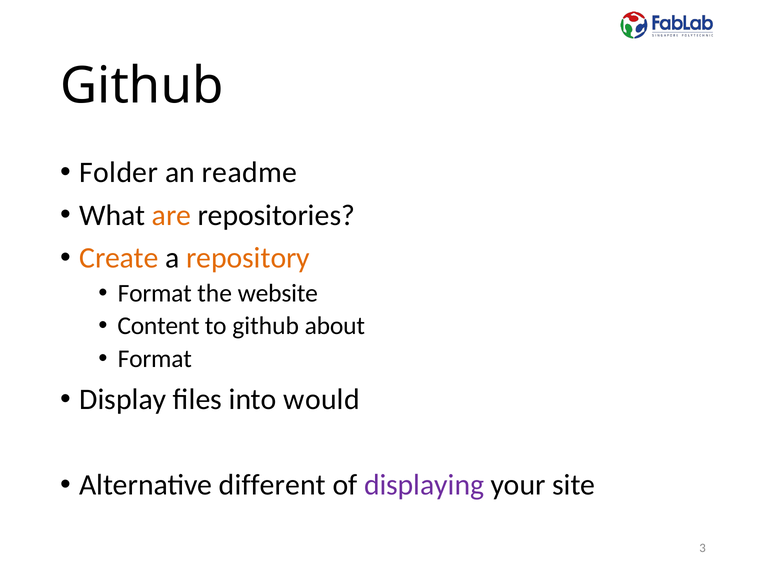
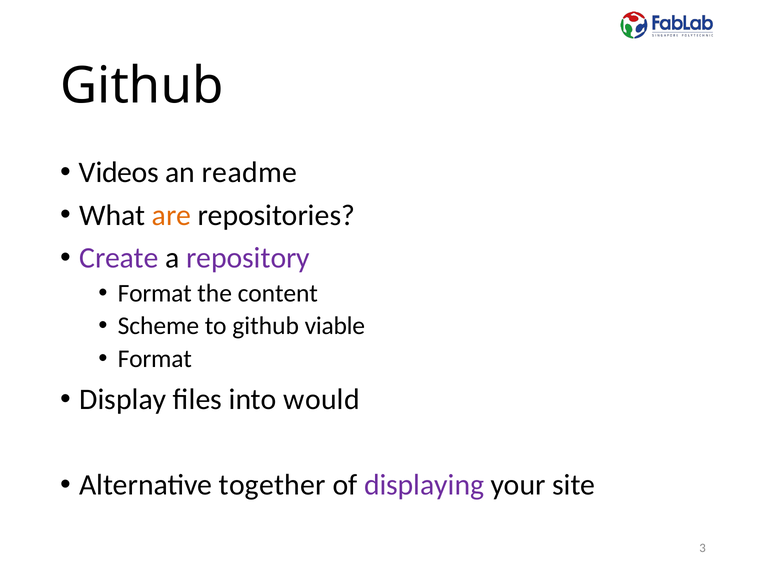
Folder: Folder -> Videos (119, 173)
Create colour: orange -> purple (119, 258)
repository colour: orange -> purple (248, 258)
website: website -> content (278, 293)
Content: Content -> Scheme (158, 326)
about: about -> viable (335, 326)
different: different -> together (272, 485)
